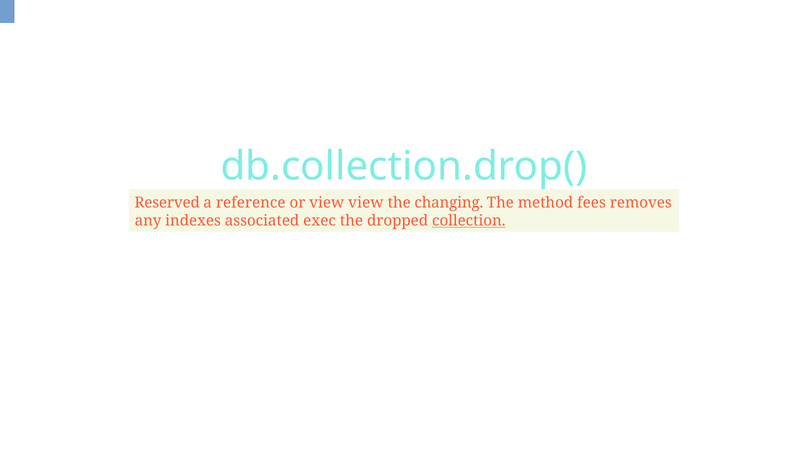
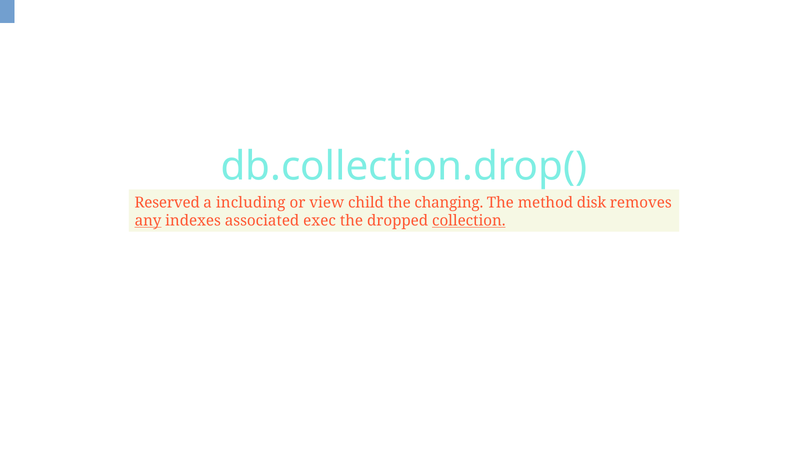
reference: reference -> including (251, 203)
view view: view -> child (366, 203)
fees: fees -> disk (592, 203)
any underline: none -> present (148, 221)
